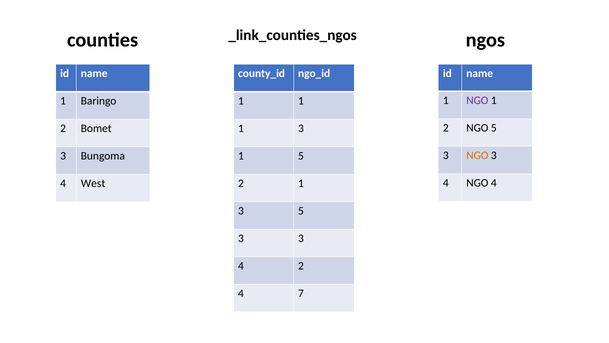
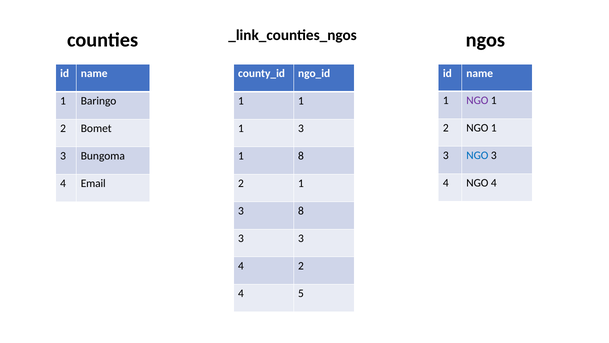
2 NGO 5: 5 -> 1 (494, 128)
NGO colour: orange -> blue (477, 155)
1 5: 5 -> 8 (301, 156)
West: West -> Email (93, 183)
3 5: 5 -> 8 (301, 211)
7: 7 -> 5 (301, 293)
